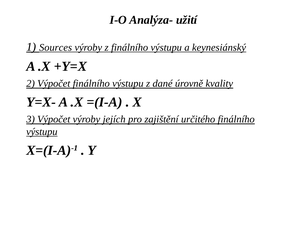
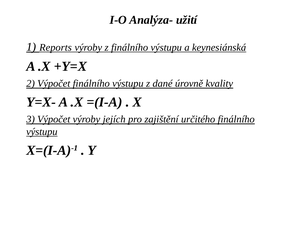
Sources: Sources -> Reports (56, 47)
keynesiánský: keynesiánský -> keynesiánská (219, 47)
